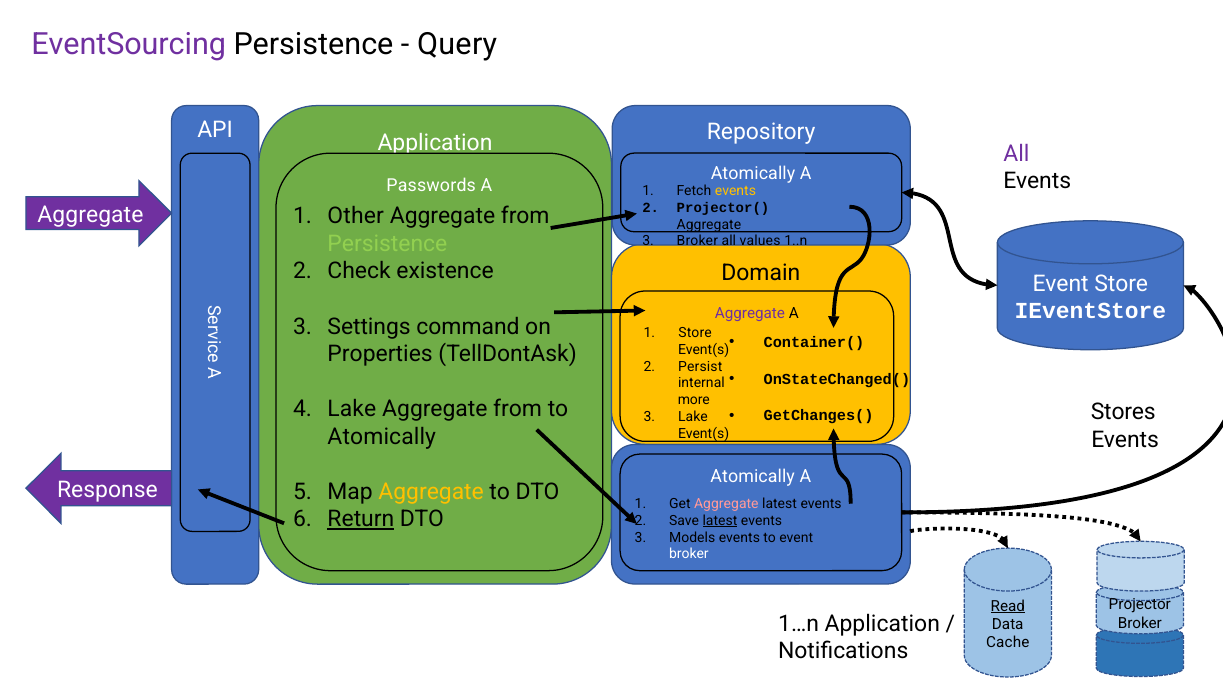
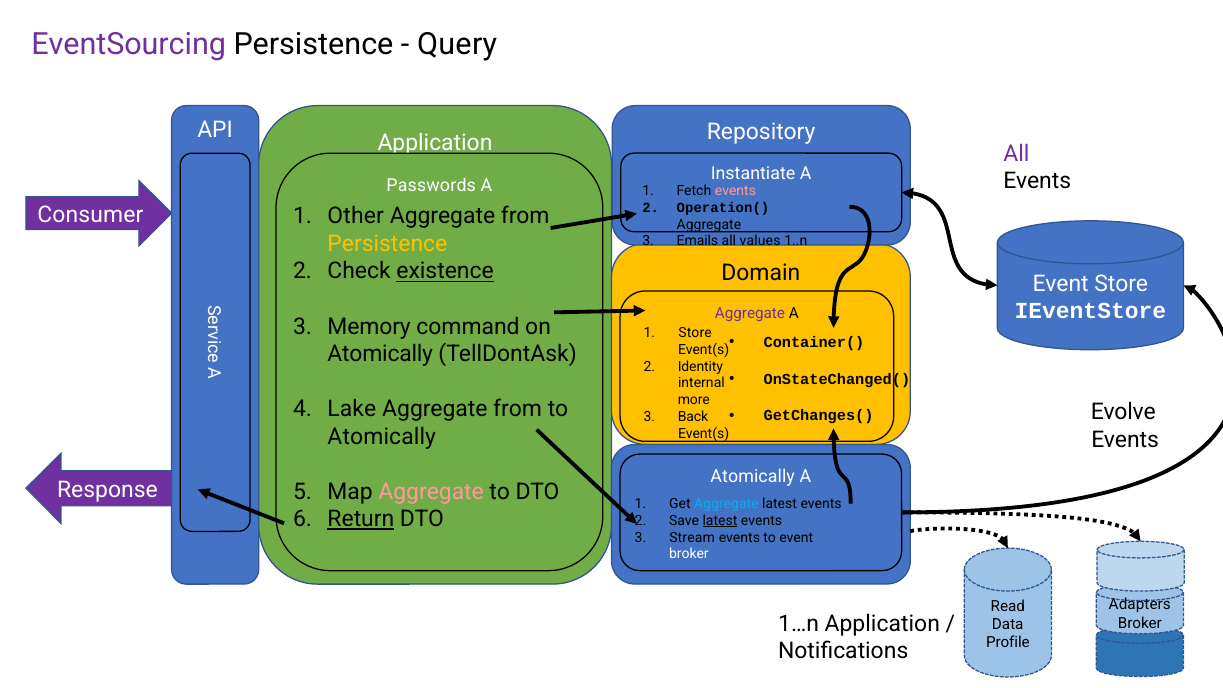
Atomically: Atomically -> Instantiate (753, 173)
events colour: yellow -> pink (735, 191)
Projector(: Projector( -> Operation( (723, 208)
Aggregate: Aggregate -> Consumer (90, 215)
Persistence colour: light green -> yellow (387, 244)
Broker: Broker -> Emails (697, 241)
existence underline: none -> present (445, 271)
Settings: Settings -> Memory (369, 326)
Properties: Properties -> Atomically (380, 354)
Persist: Persist -> Identity (700, 366)
Stores: Stores -> Evolve (1123, 412)
Lake: Lake -> Back (693, 417)
Aggregate colour: yellow -> pink (431, 492)
Aggregate colour: pink -> light blue (726, 504)
Models: Models -> Stream (692, 537)
Projector: Projector -> Adapters (1140, 605)
Read underline: present -> none (1008, 606)
Cache: Cache -> Profile (1008, 643)
